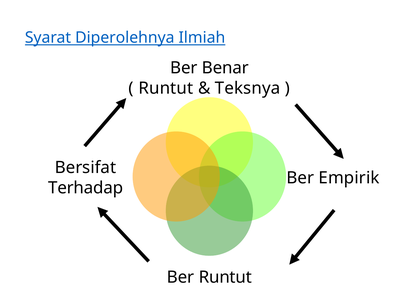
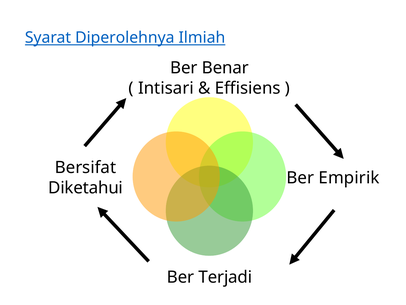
Runtut: Runtut -> Intisari (166, 88)
Teksnya: Teksnya -> Effisiens (248, 88)
Terhadap: Terhadap -> Diketahui (86, 188)
Ber Runtut: Runtut -> Terjadi (225, 277)
